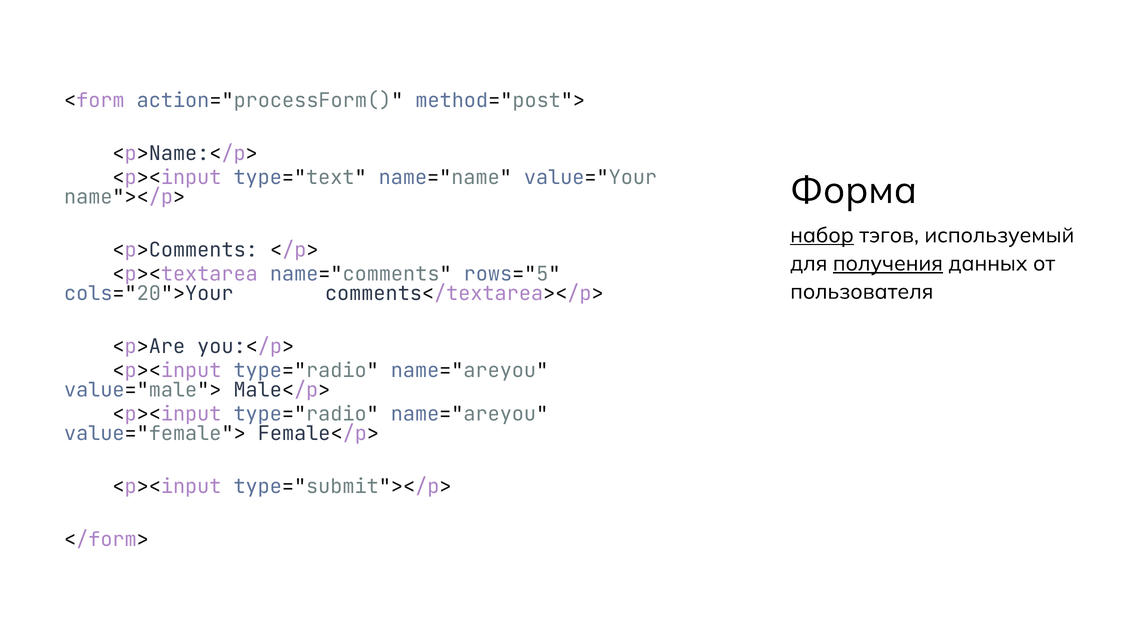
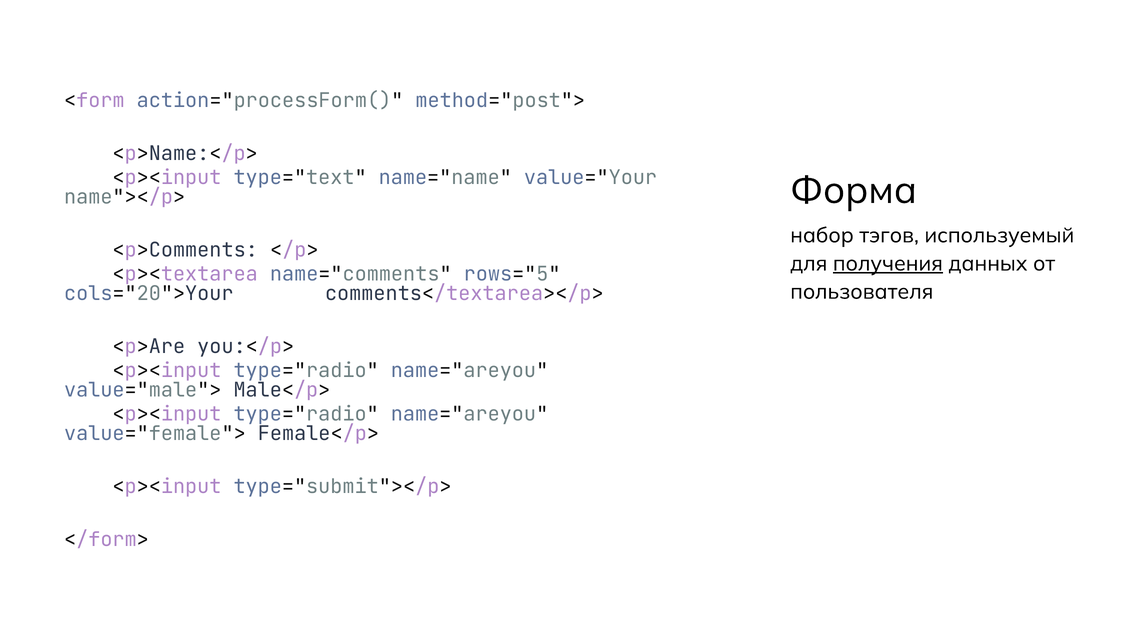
набор underline: present -> none (822, 235)
